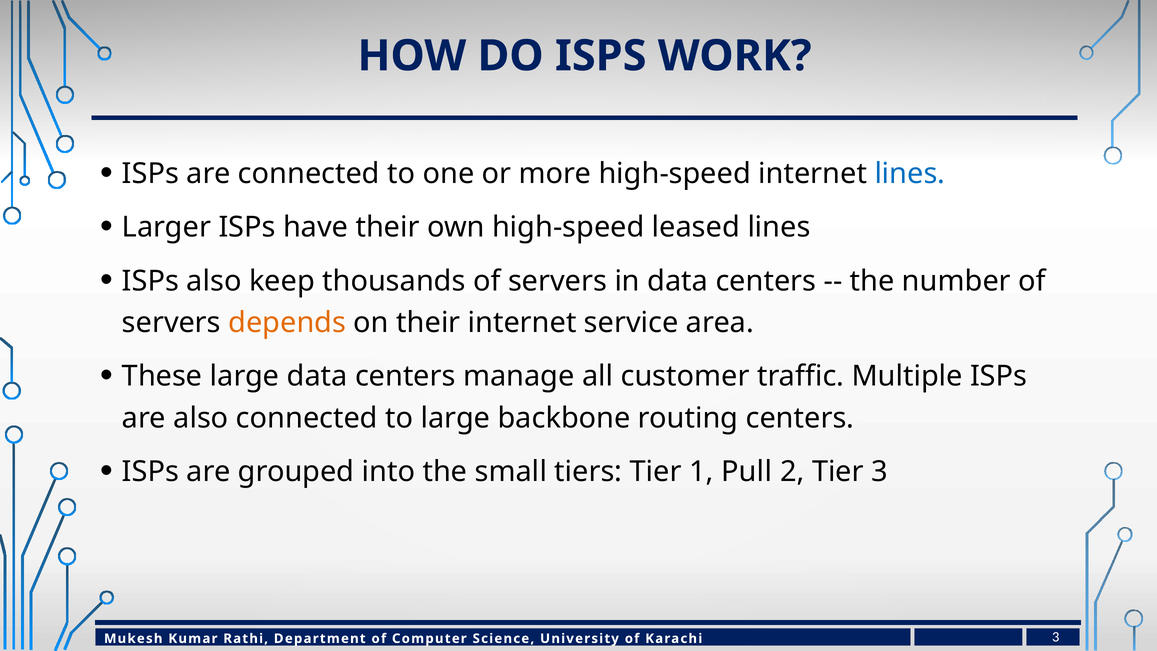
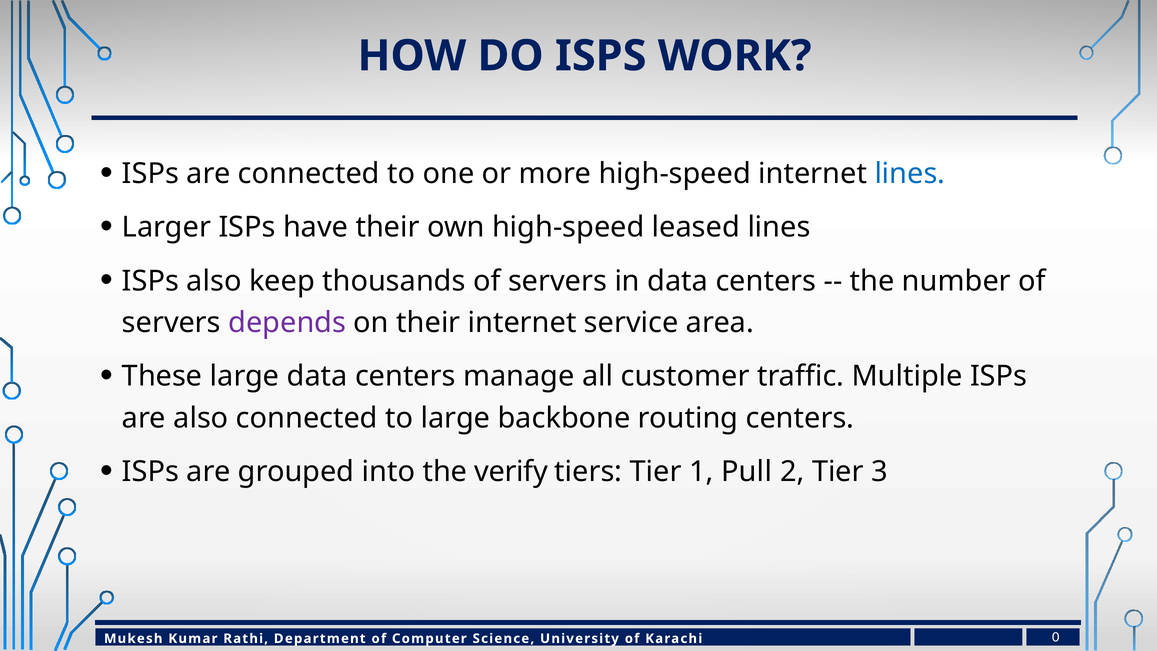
depends colour: orange -> purple (287, 323)
small: small -> verify (511, 472)
3: 3 -> 0 (1056, 637)
